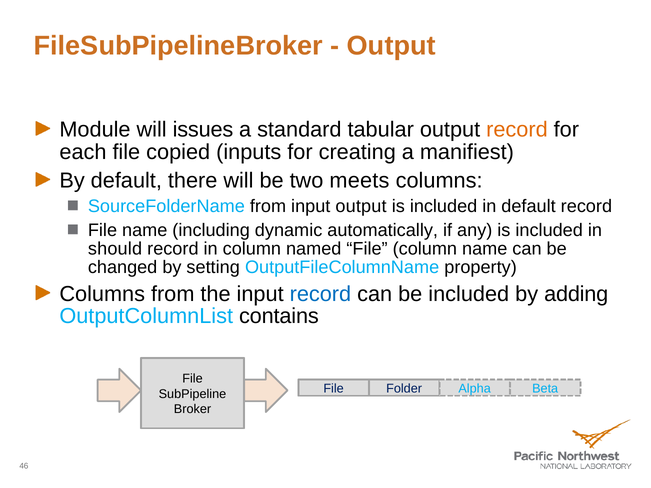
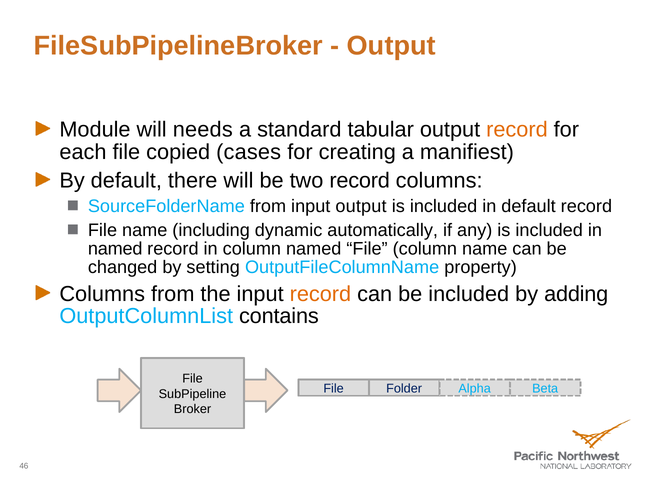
issues: issues -> needs (203, 130)
inputs: inputs -> cases (249, 152)
two meets: meets -> record (360, 181)
should: should -> named (115, 249)
record colour: blue -> orange (320, 294)
